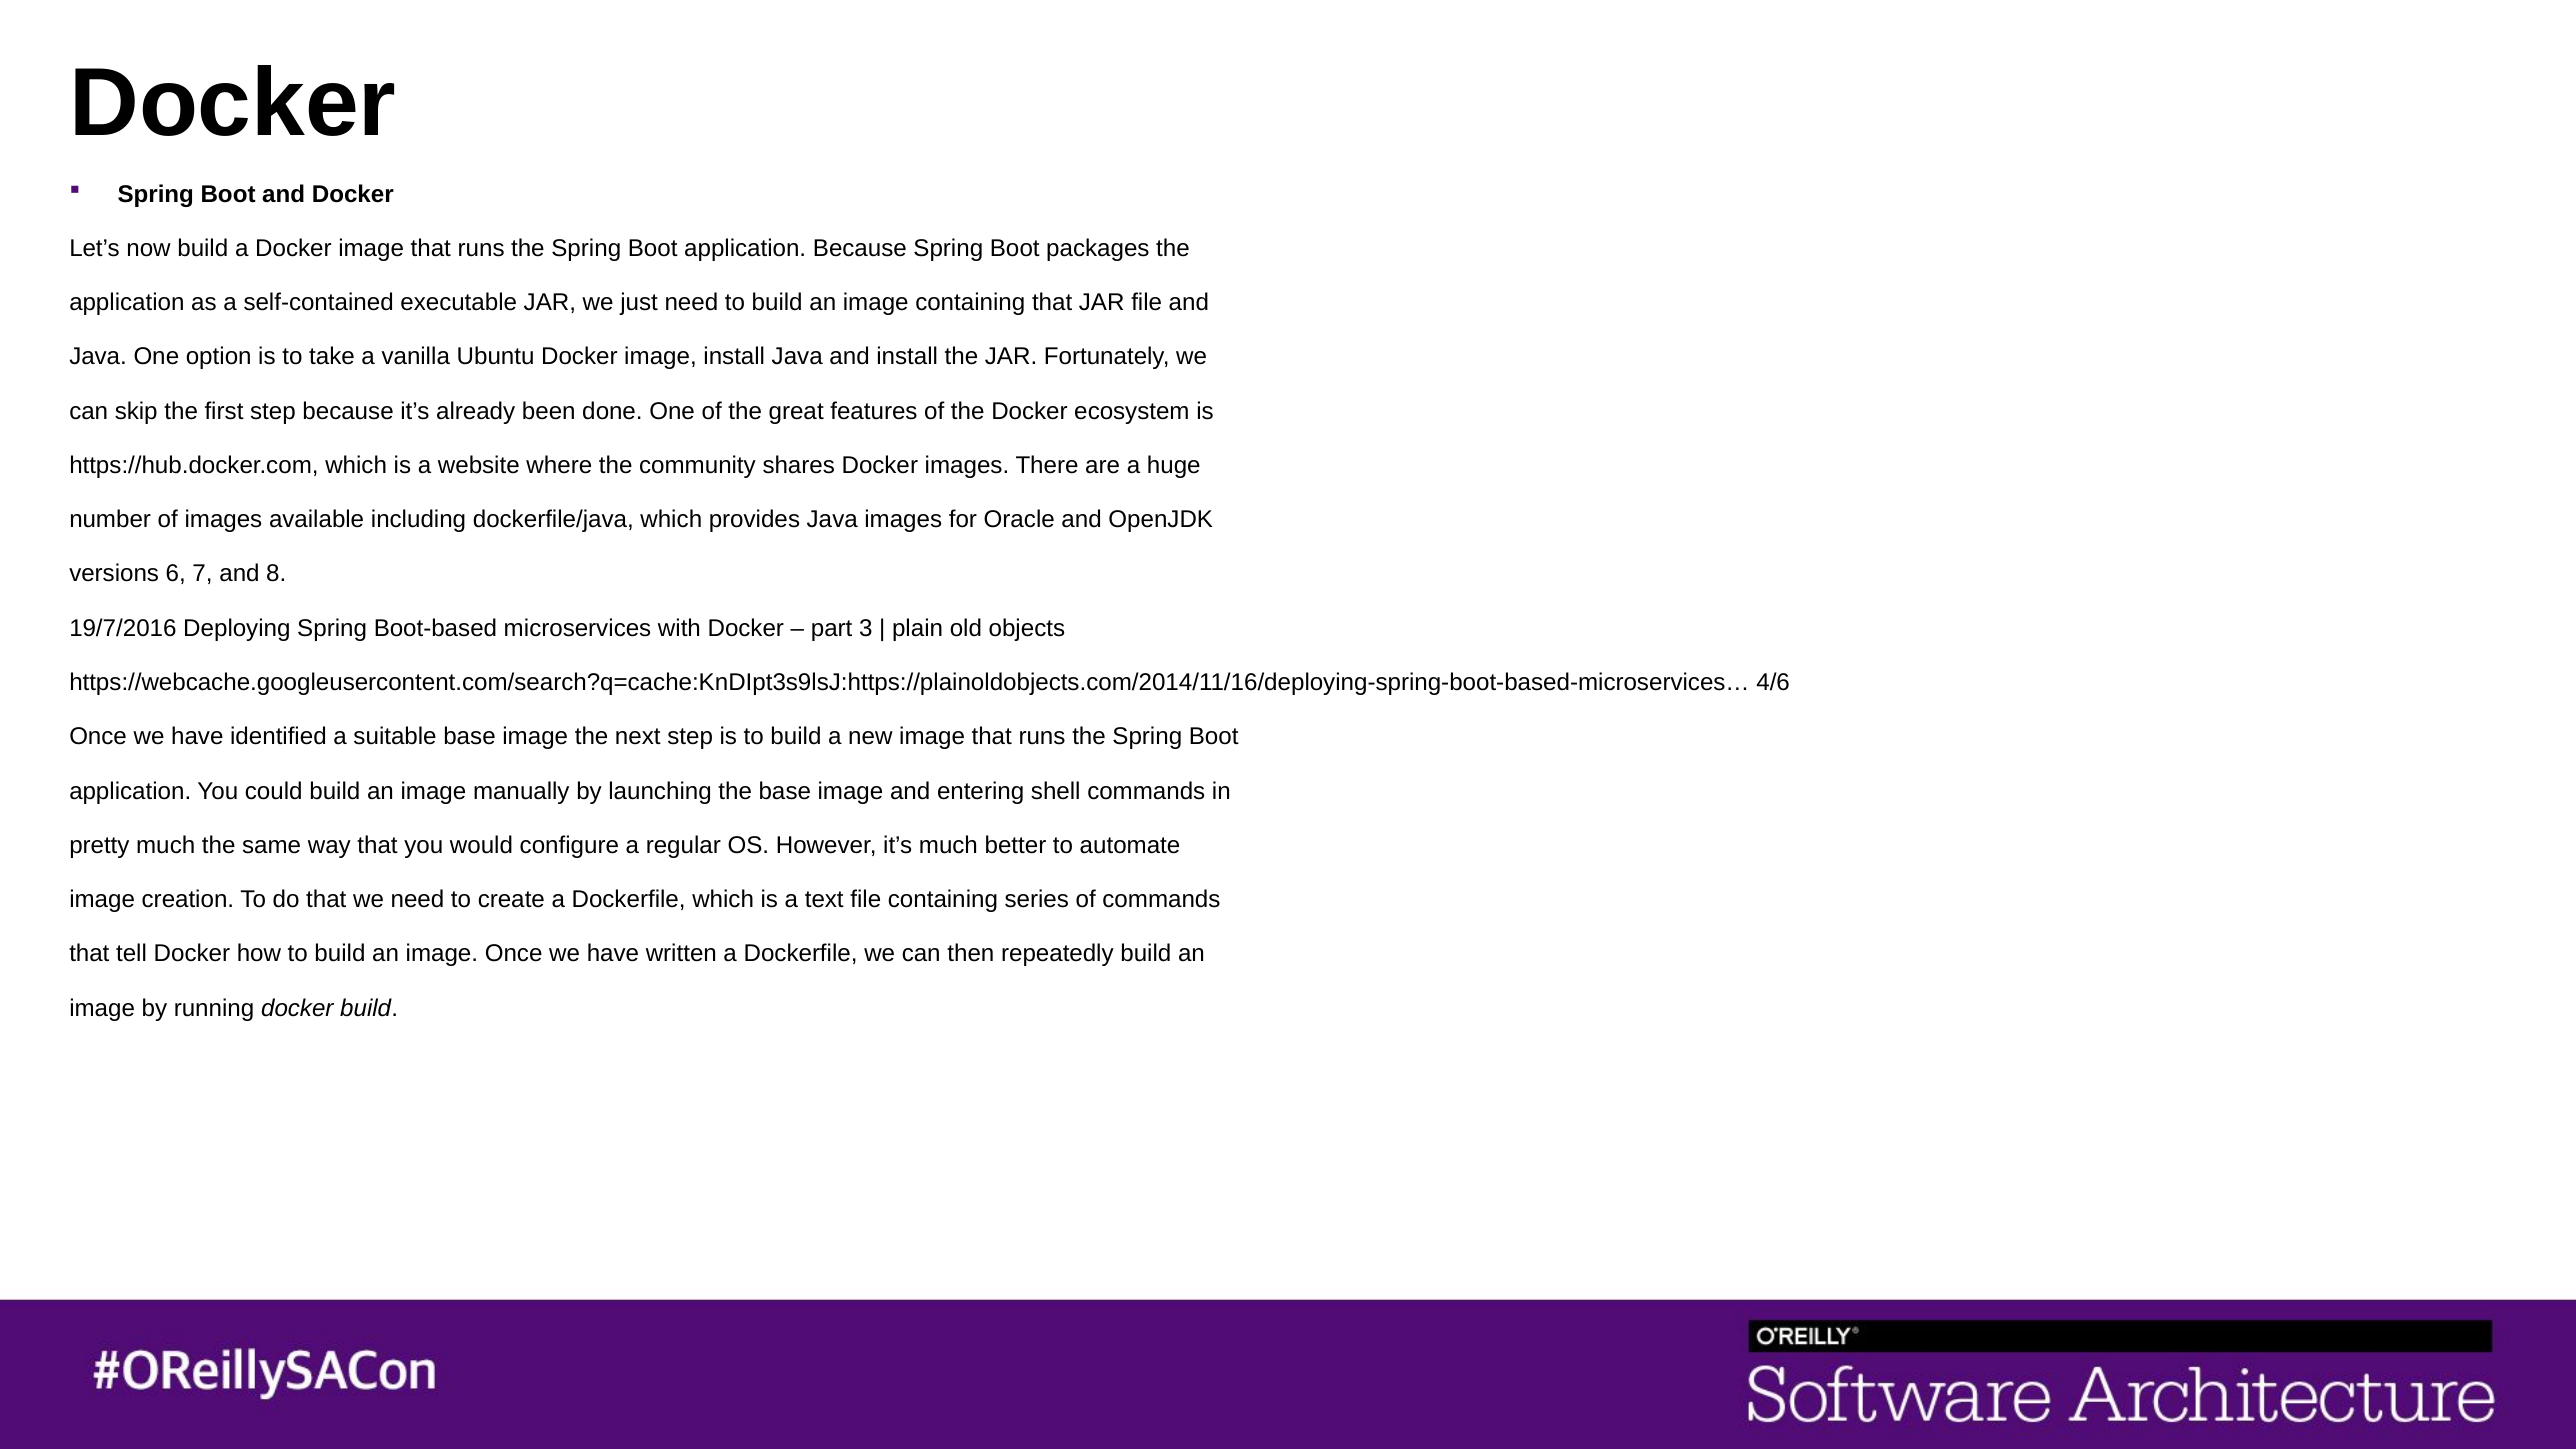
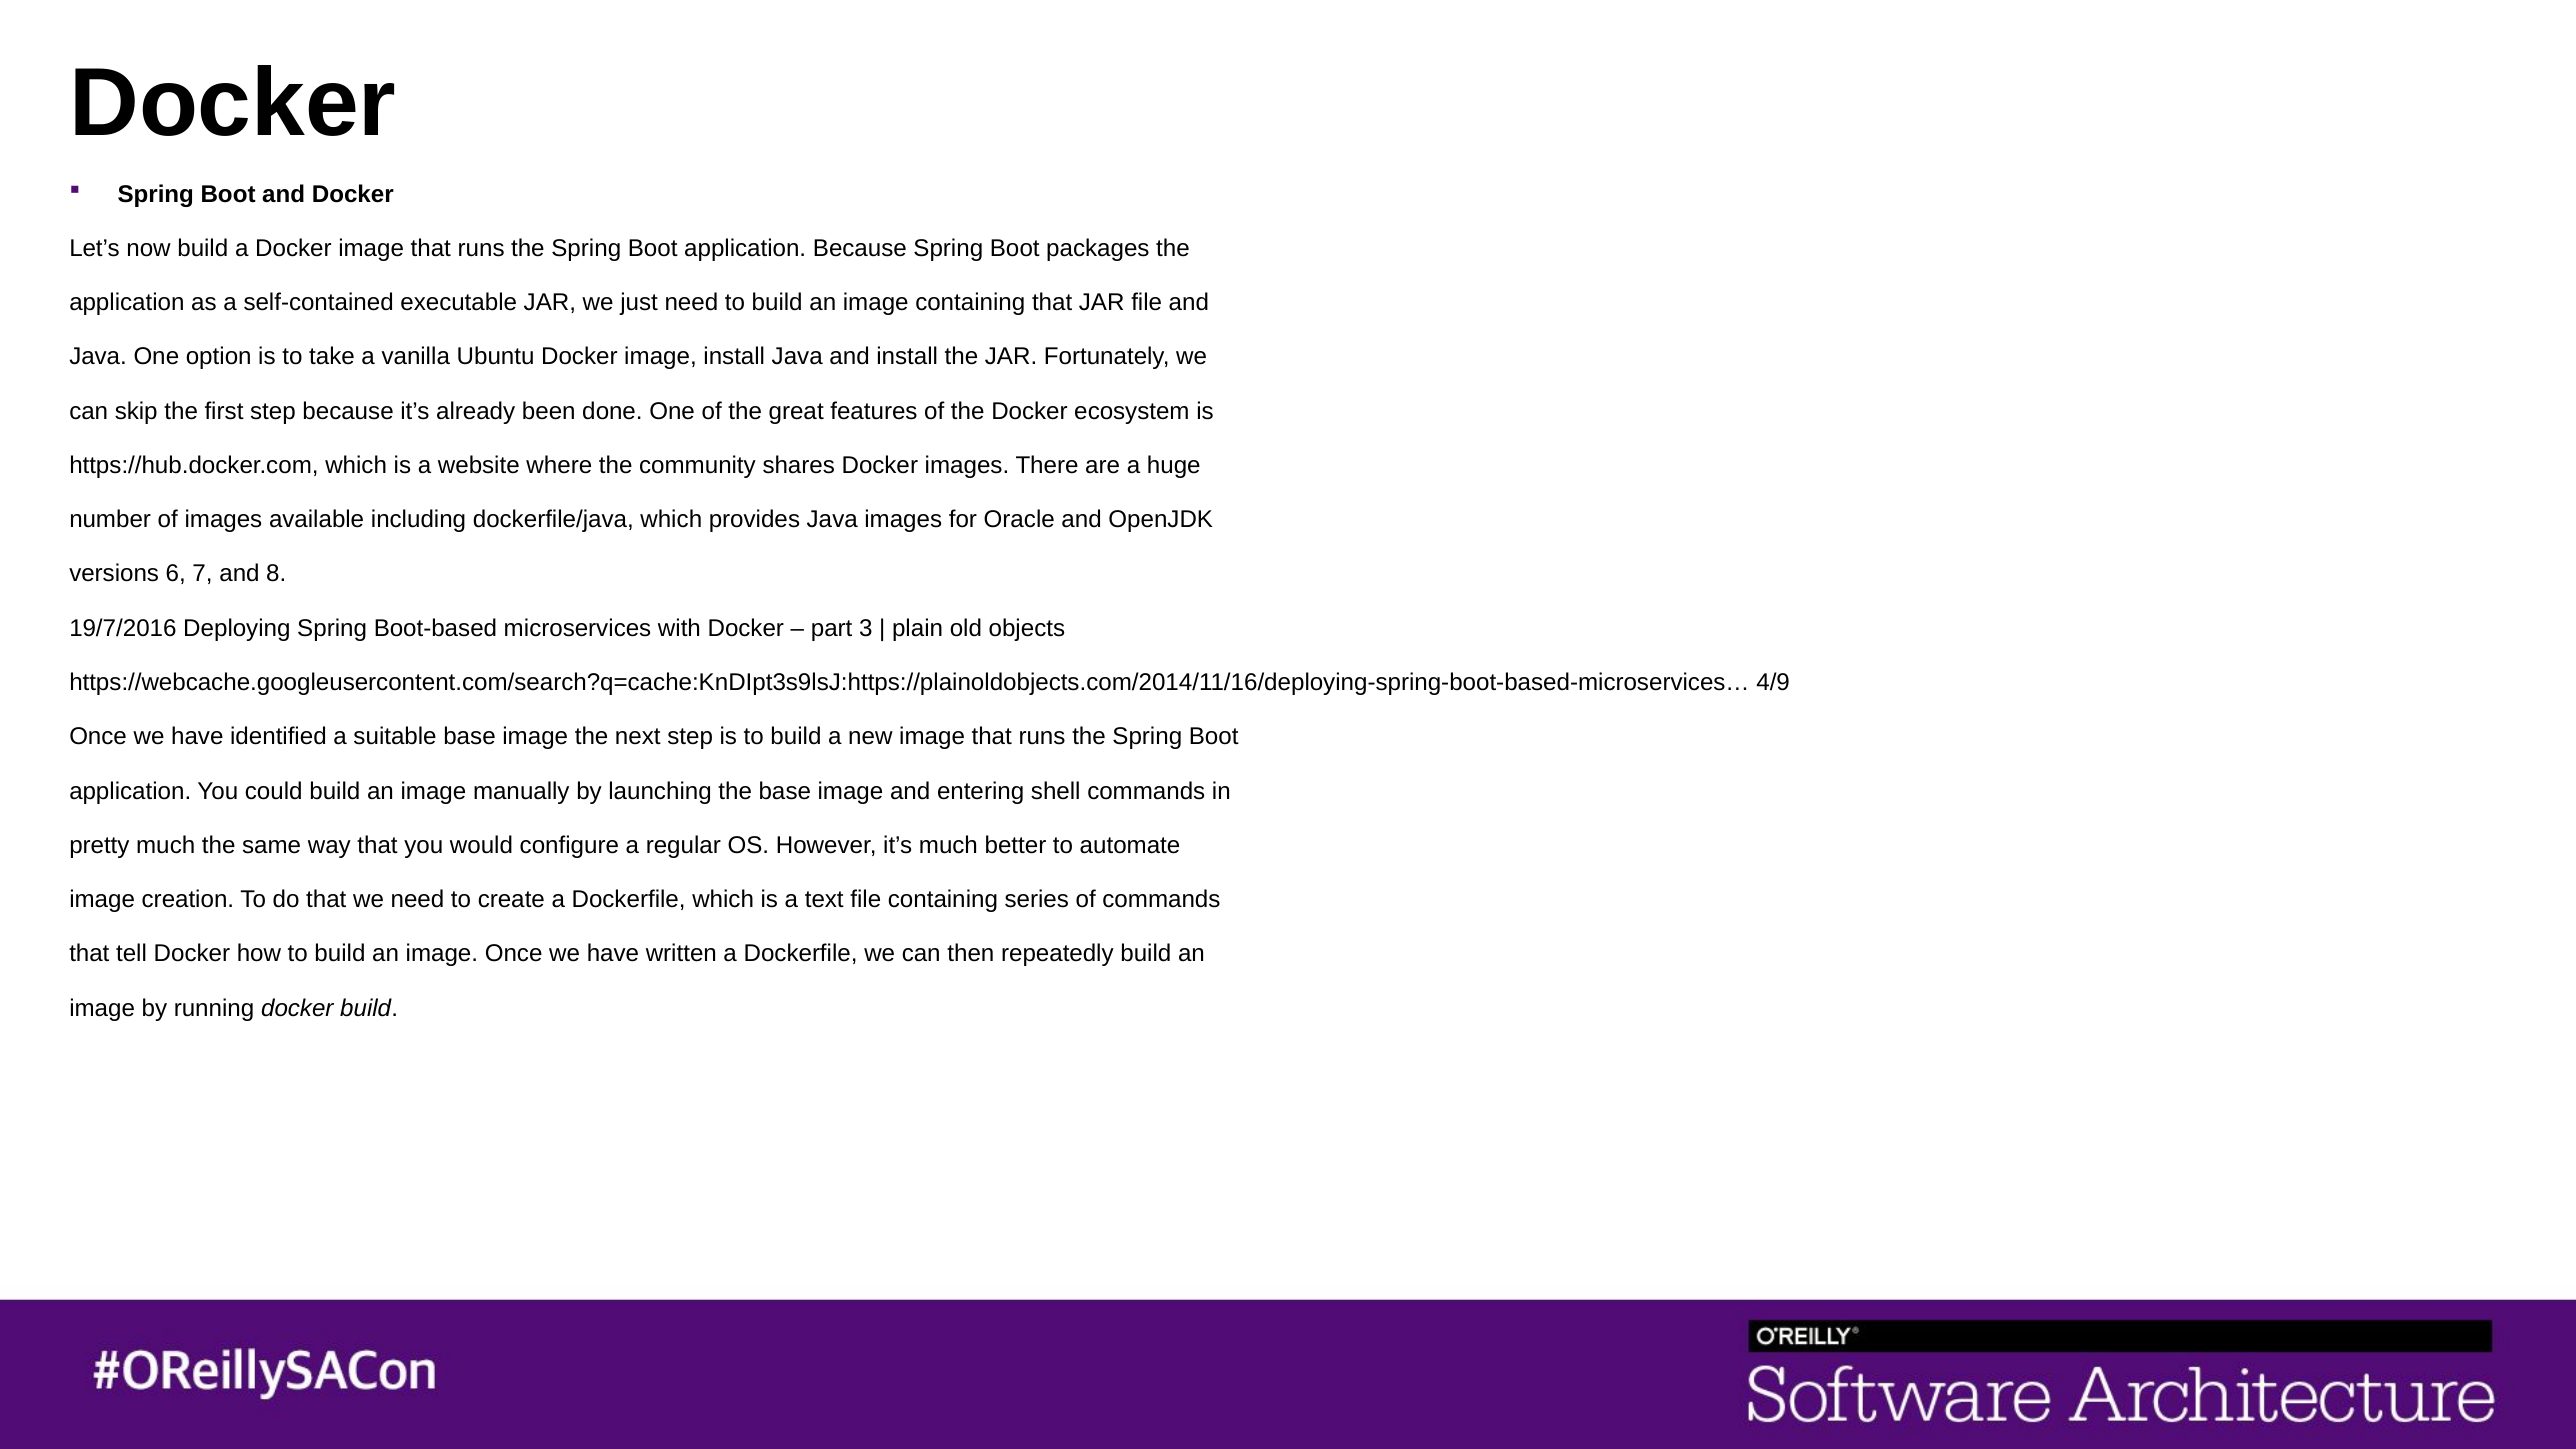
4/6: 4/6 -> 4/9 (1773, 682)
